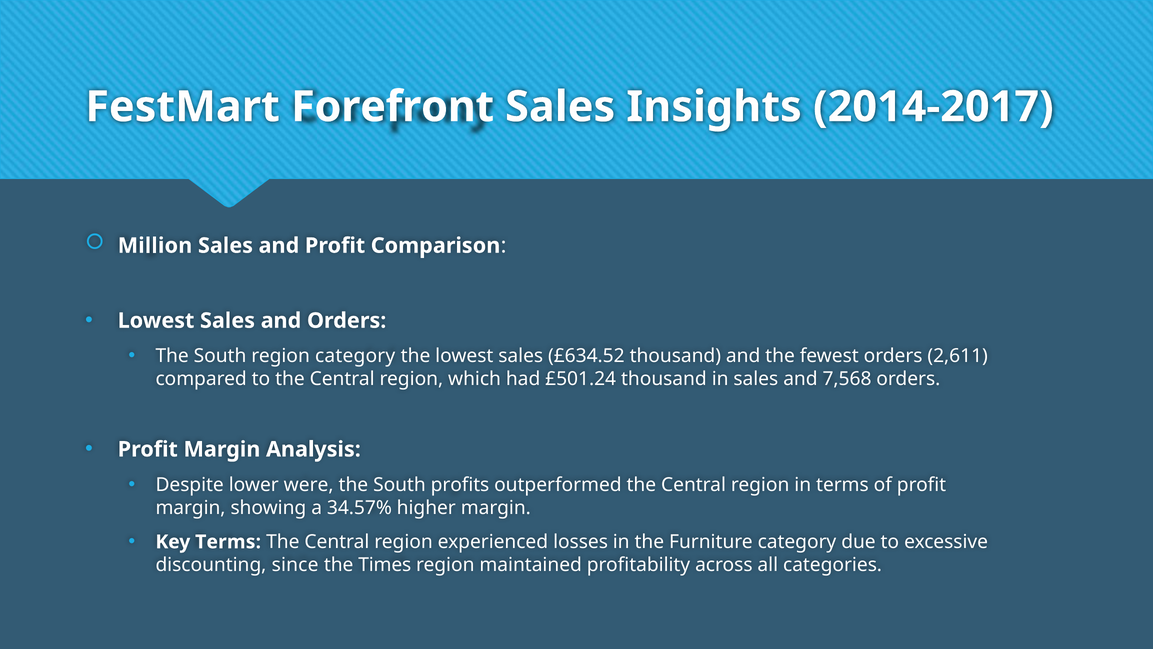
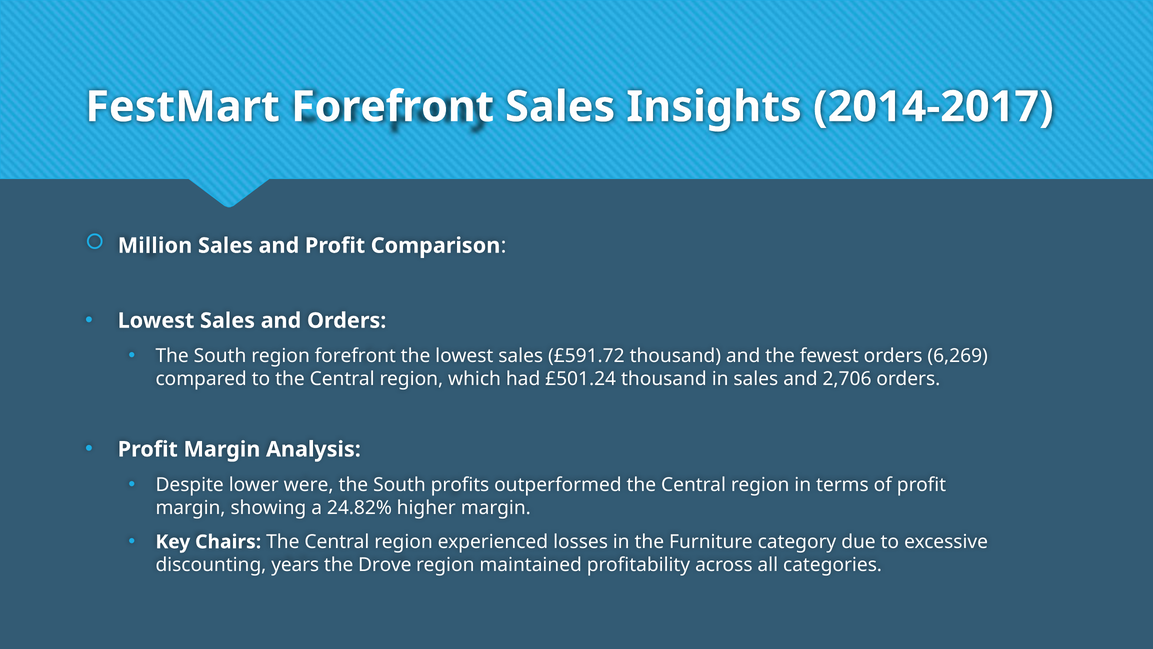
region category: category -> forefront (355, 356)
£634.52: £634.52 -> £591.72 (586, 356)
2,611: 2,611 -> 6,269 (958, 356)
7,568: 7,568 -> 2,706 (847, 379)
34.57%: 34.57% -> 24.82% (359, 507)
Key Terms: Terms -> Chairs (228, 542)
since: since -> years (295, 565)
Times: Times -> Drove (385, 565)
